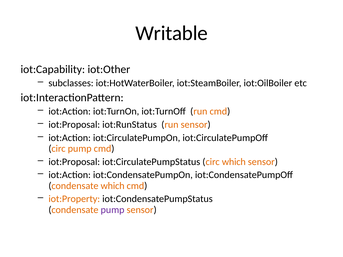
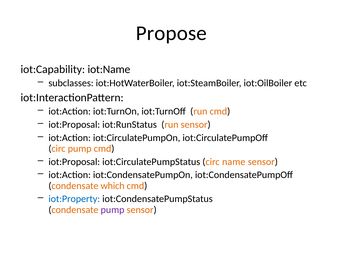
Writable: Writable -> Propose (171, 33)
iot:Other: iot:Other -> iot:Name (109, 69)
circ which: which -> name (234, 162)
iot:Property colour: orange -> blue (74, 199)
